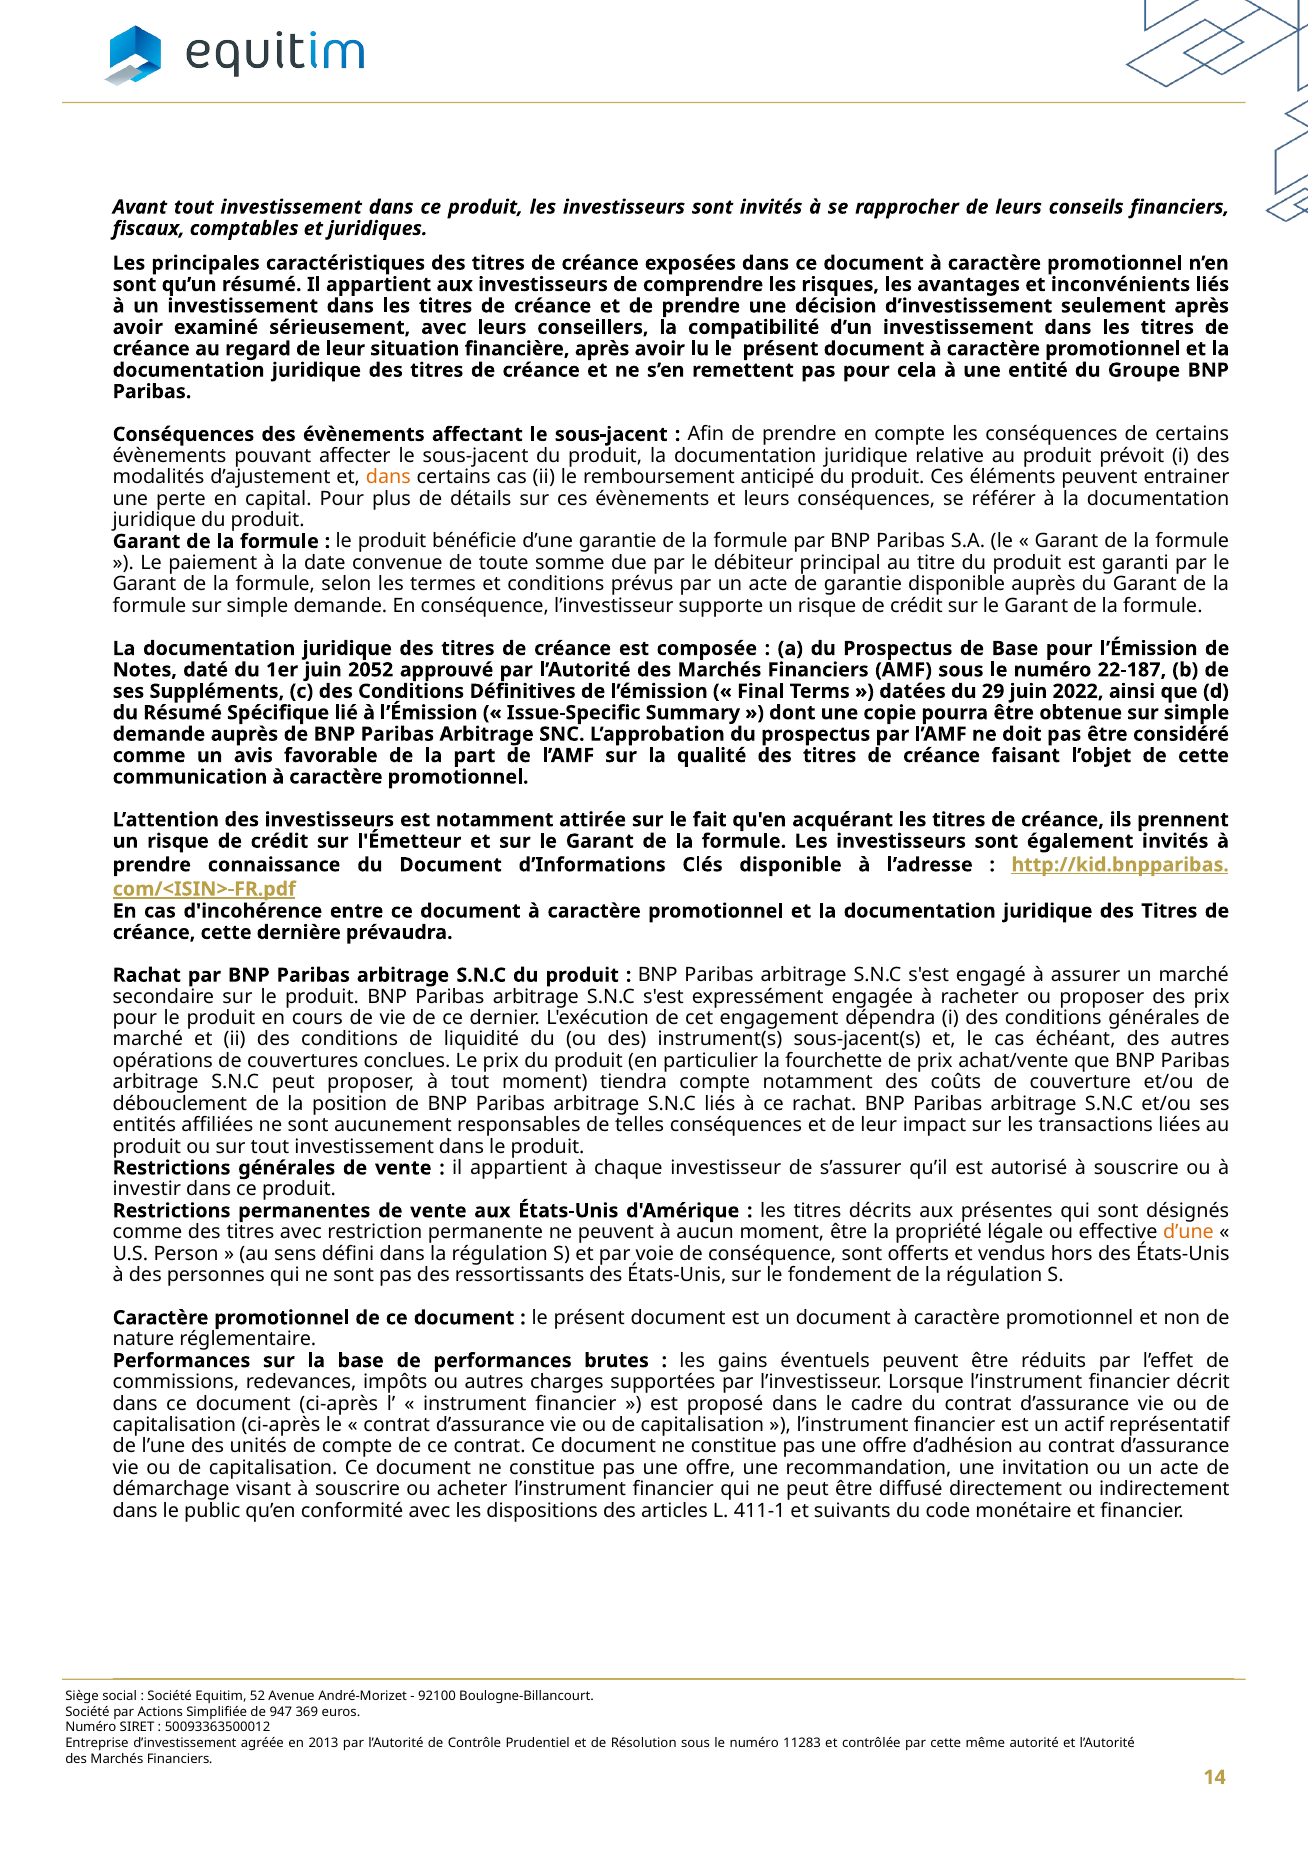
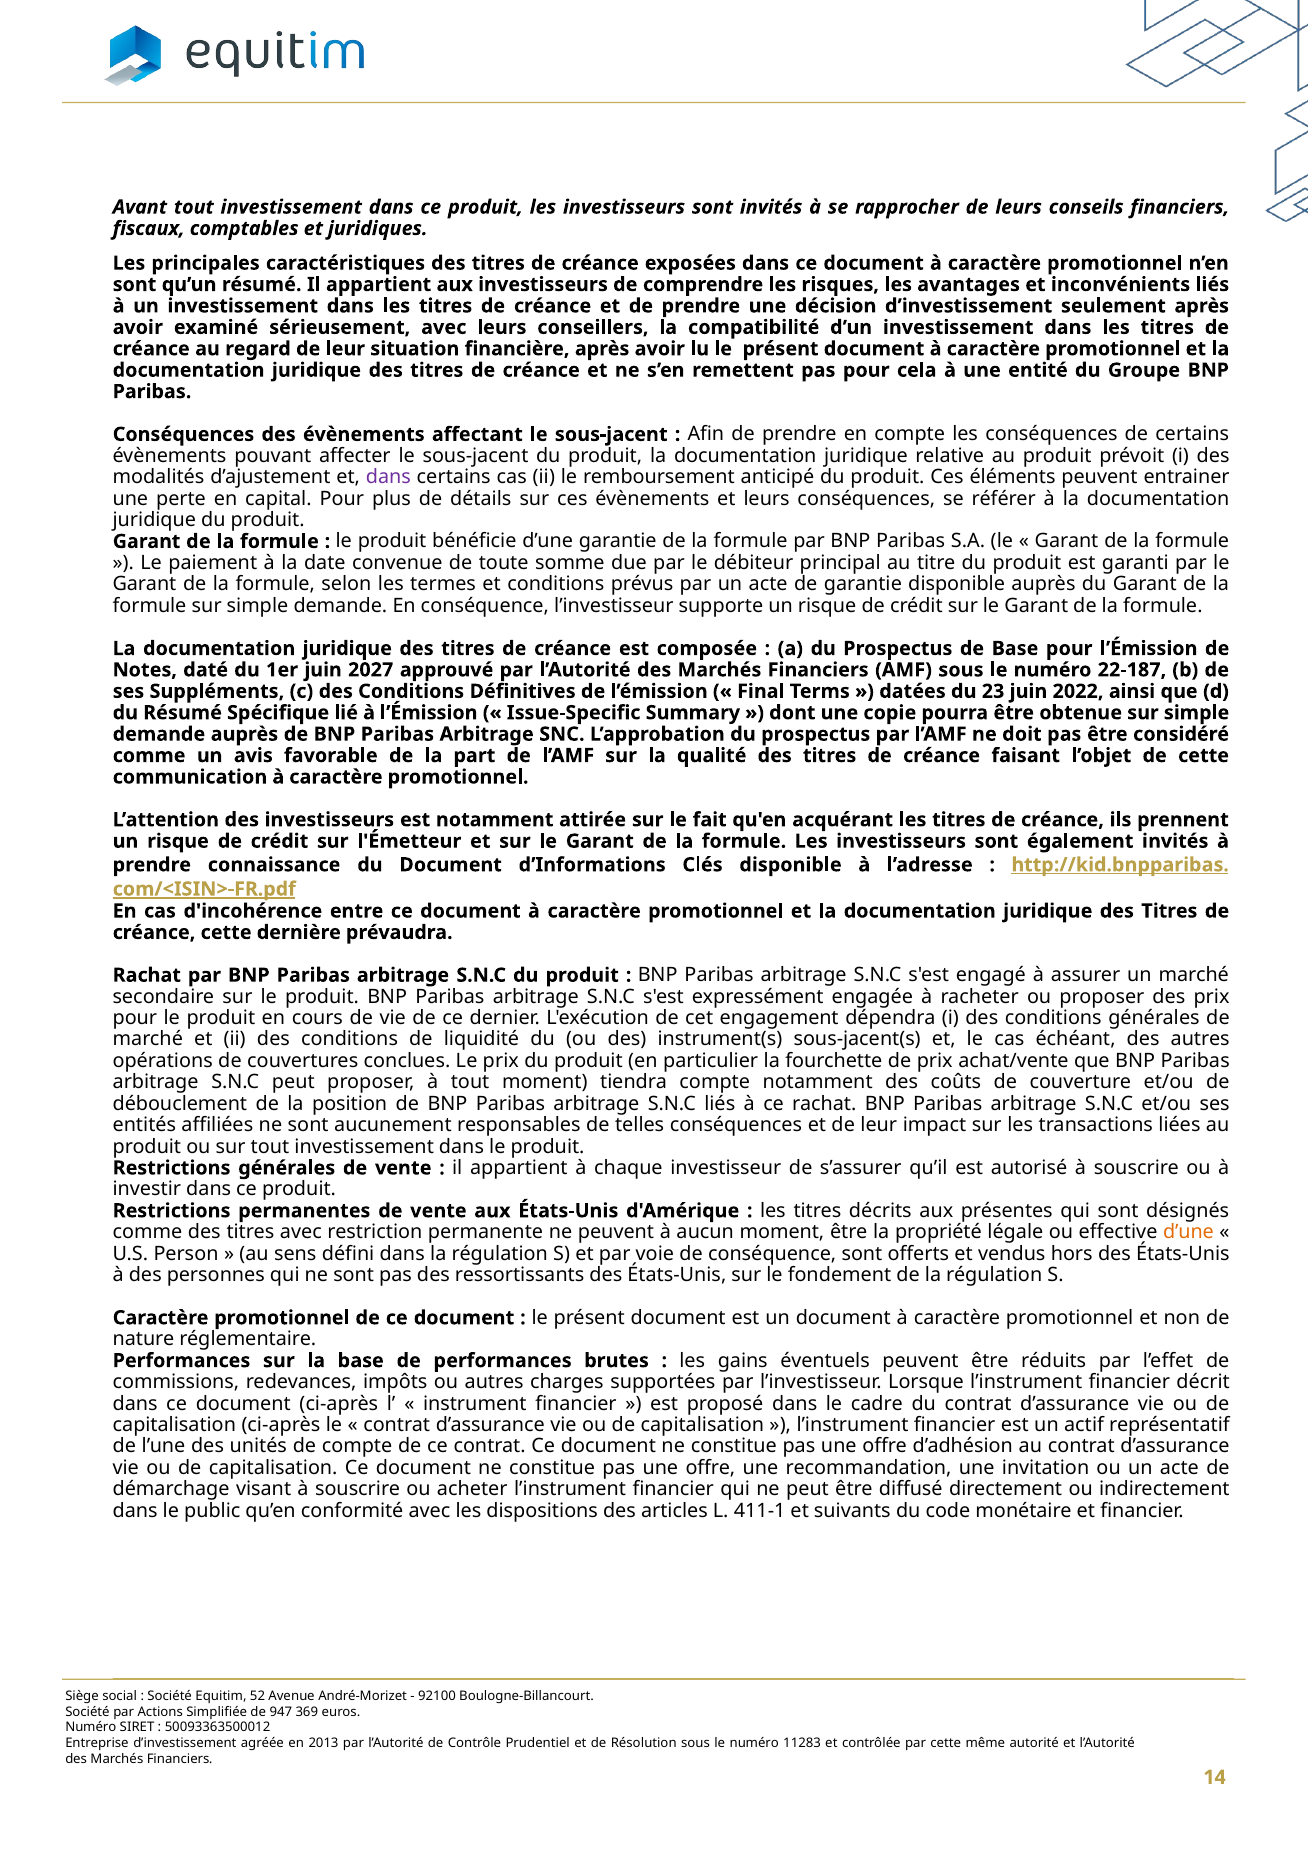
dans colour: orange -> purple (388, 477)
2052: 2052 -> 2027 (371, 670)
29: 29 -> 23 (993, 692)
